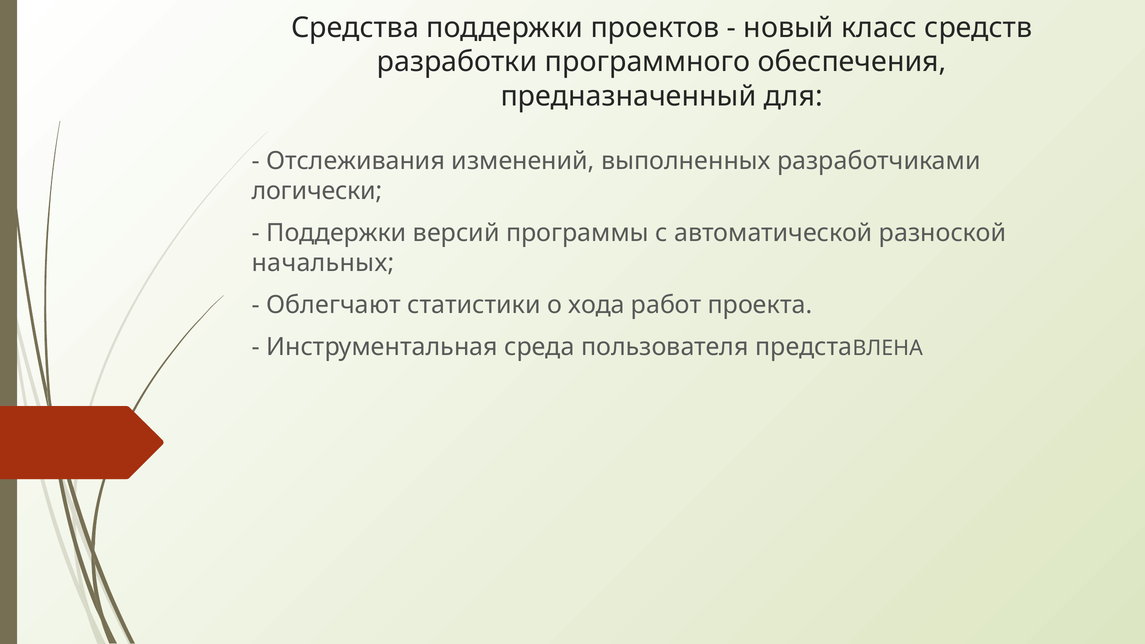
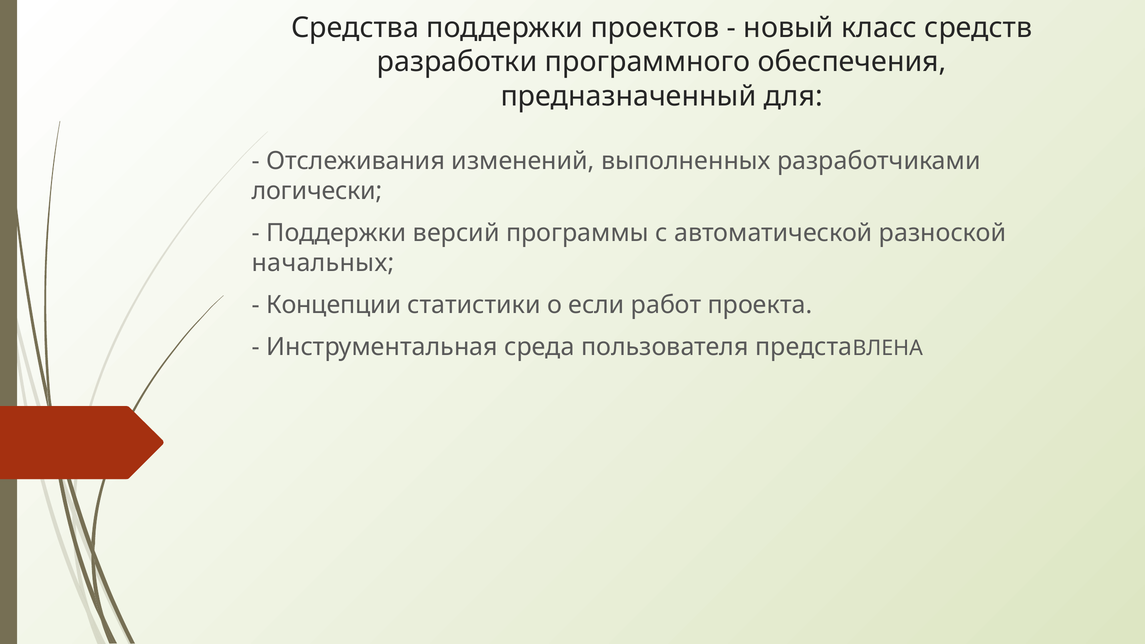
Облегчают: Облегчают -> Концепции (334, 305)
хода: хода -> если (596, 305)
